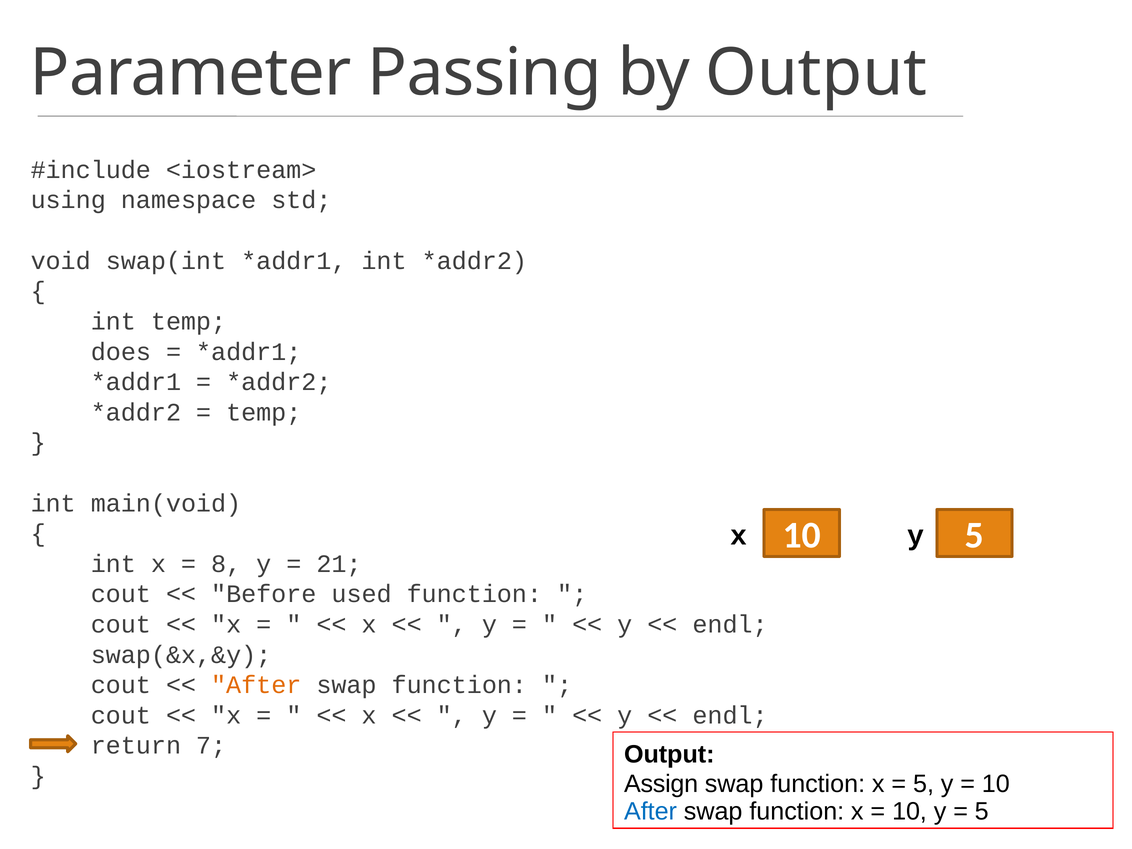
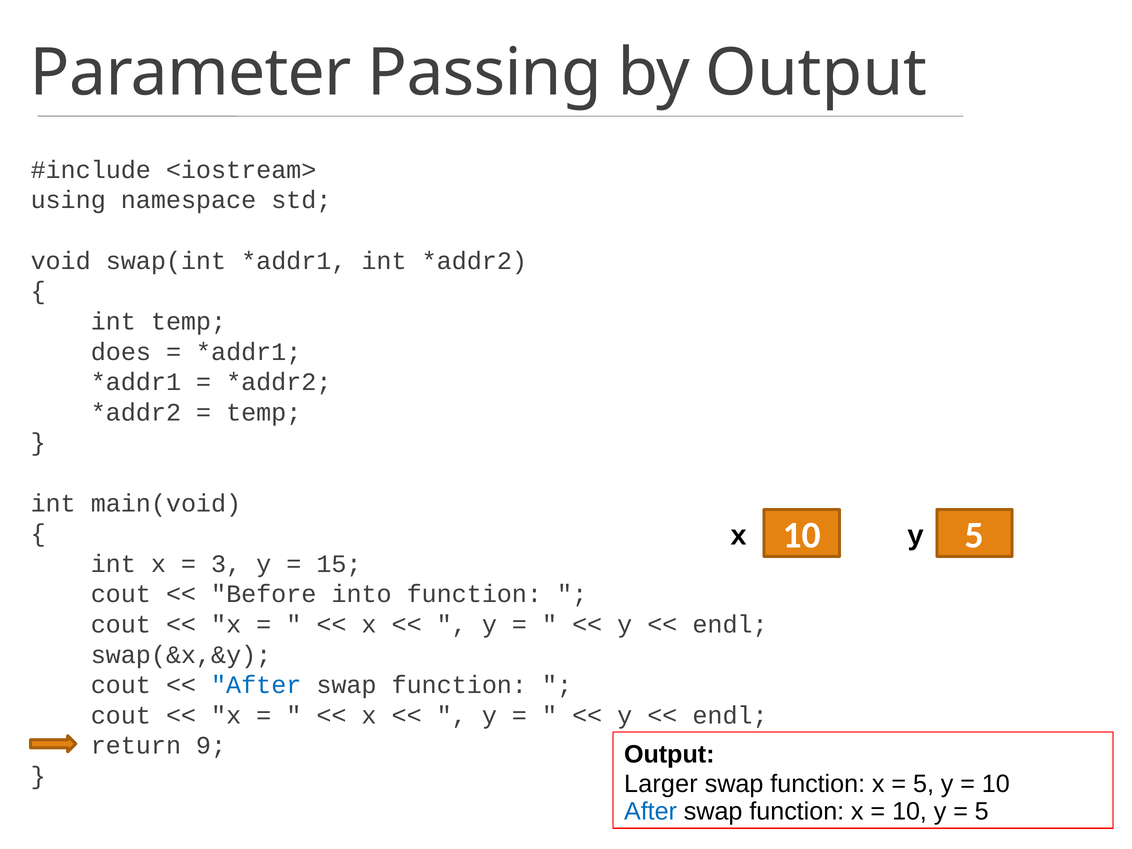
8: 8 -> 3 (226, 564)
21: 21 -> 15 (339, 564)
used: used -> into (362, 594)
After colour: orange -> blue (256, 685)
7: 7 -> 9 (211, 746)
Assign: Assign -> Larger (661, 784)
